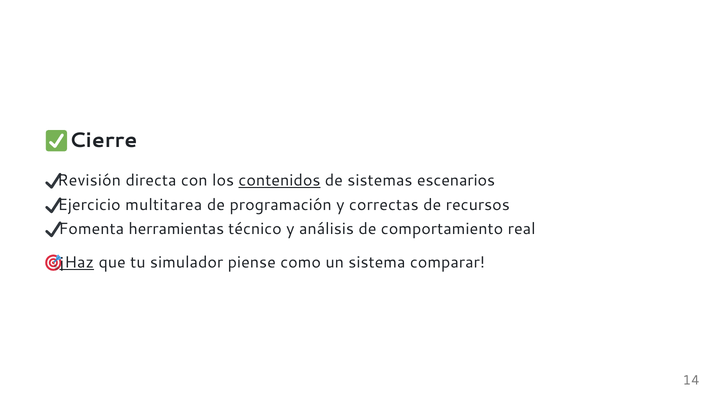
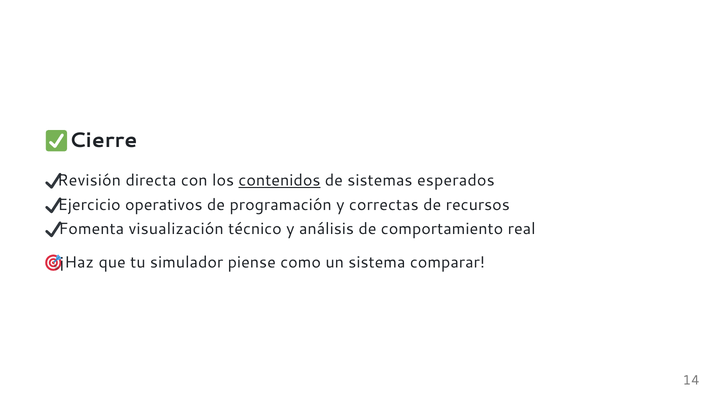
escenarios: escenarios -> esperados (456, 180)
multitarea: multitarea -> operativos (164, 205)
herramientas: herramientas -> visualización (176, 229)
¡Haz underline: present -> none (77, 263)
